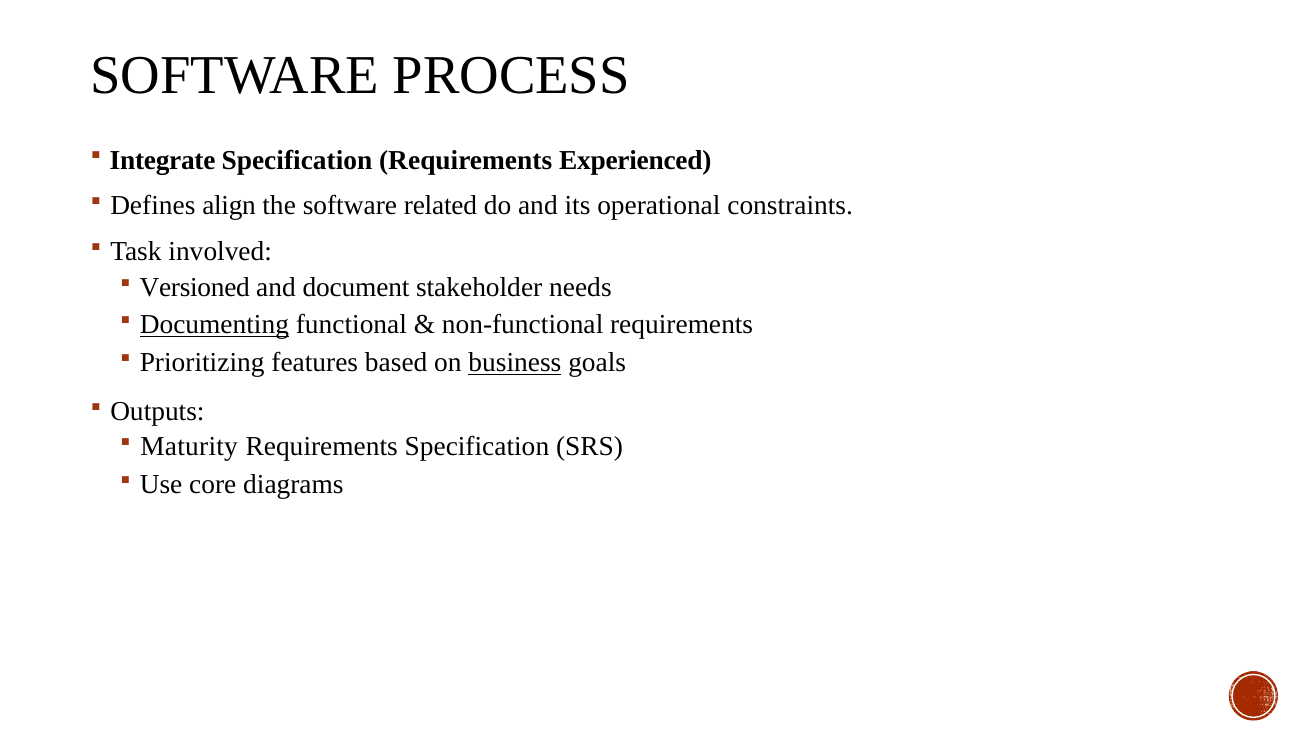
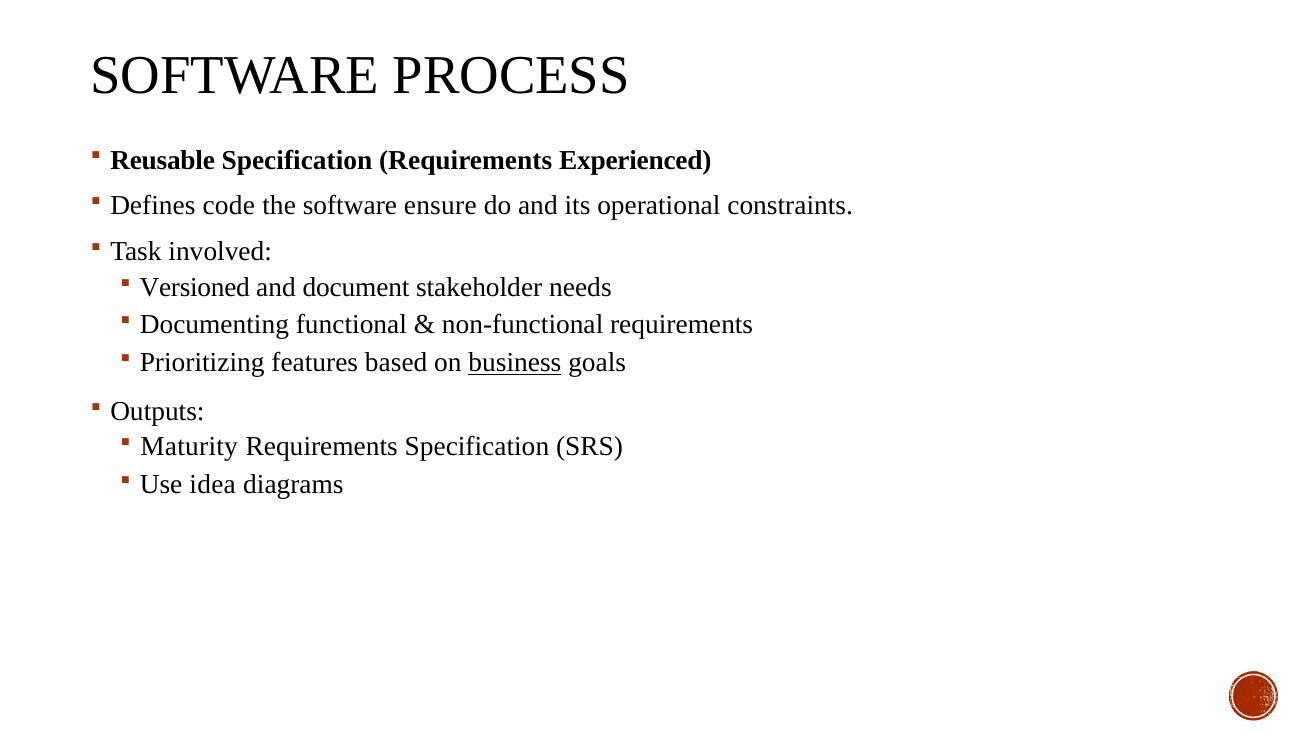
Integrate: Integrate -> Reusable (163, 160)
align: align -> code (229, 206)
related: related -> ensure (440, 206)
Documenting underline: present -> none (214, 325)
core: core -> idea (213, 484)
